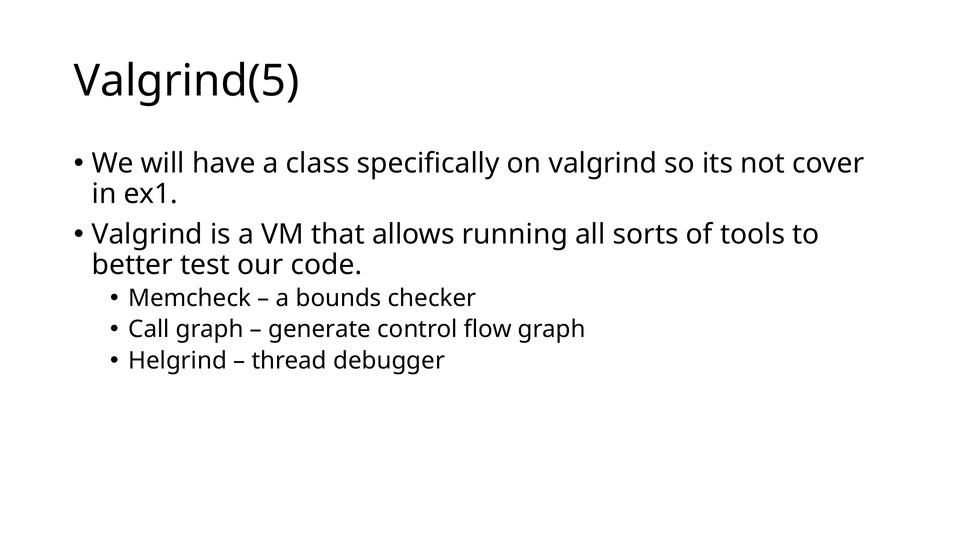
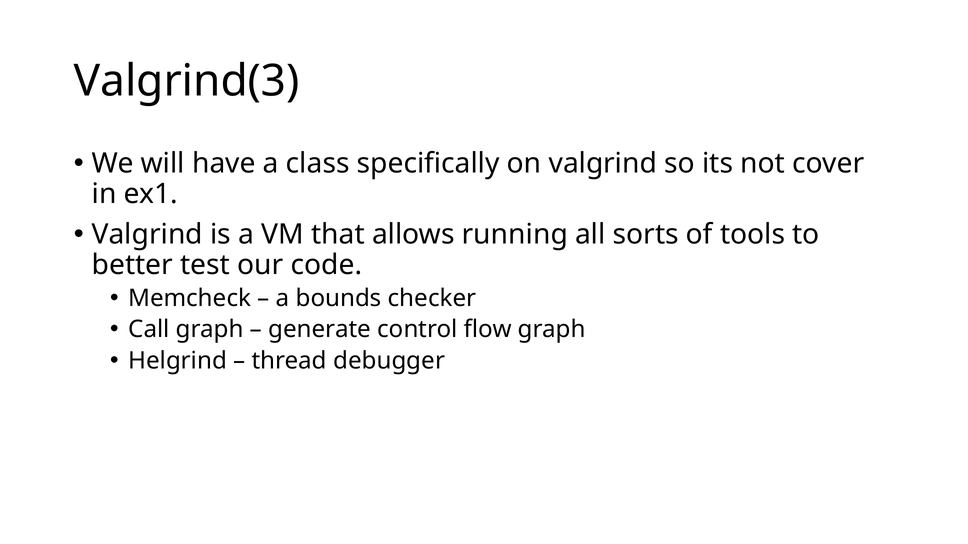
Valgrind(5: Valgrind(5 -> Valgrind(3 (187, 81)
